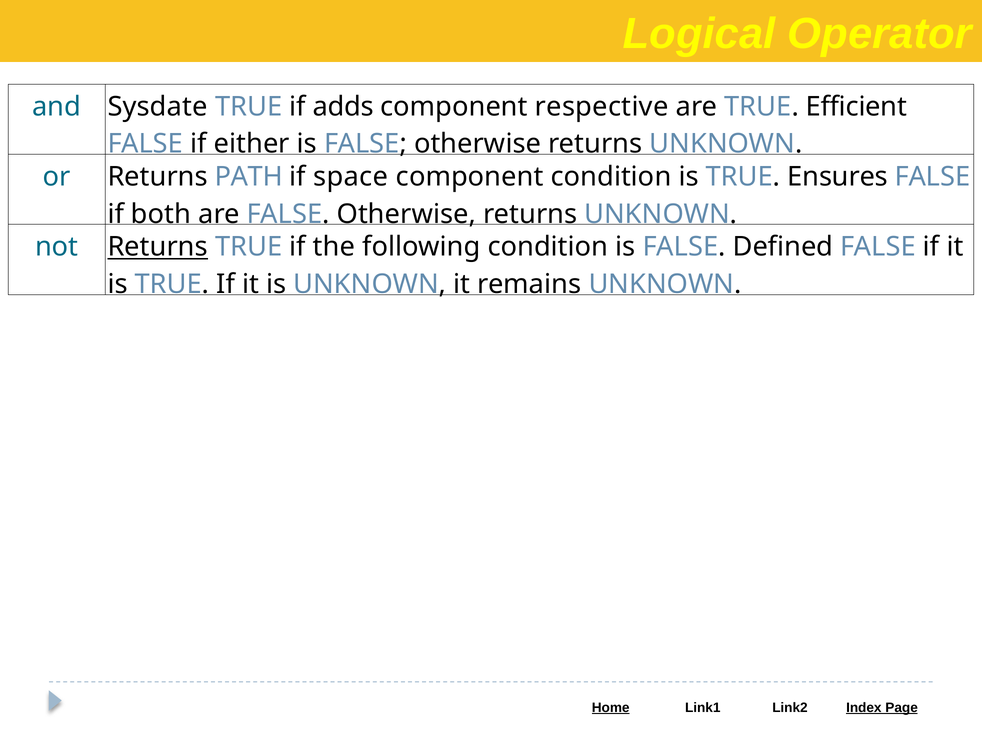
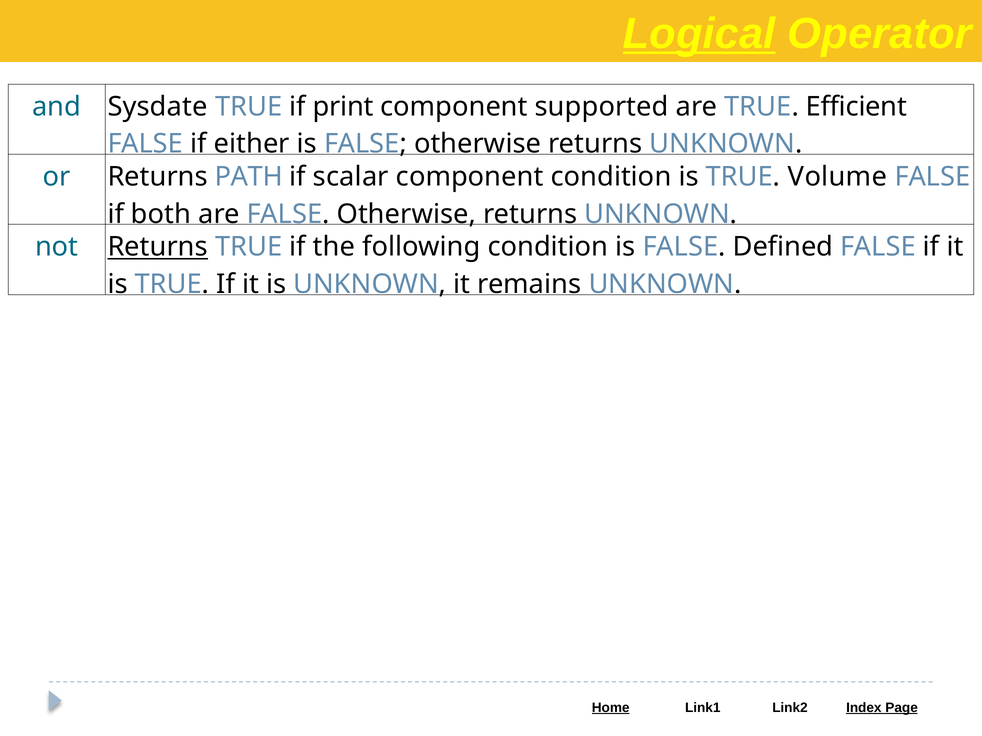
Logical underline: none -> present (699, 34)
adds: adds -> print (343, 107)
respective: respective -> supported (602, 107)
space: space -> scalar (351, 177)
Ensures: Ensures -> Volume (837, 177)
